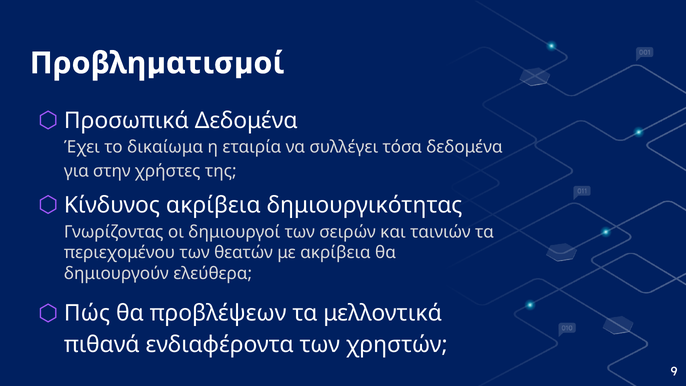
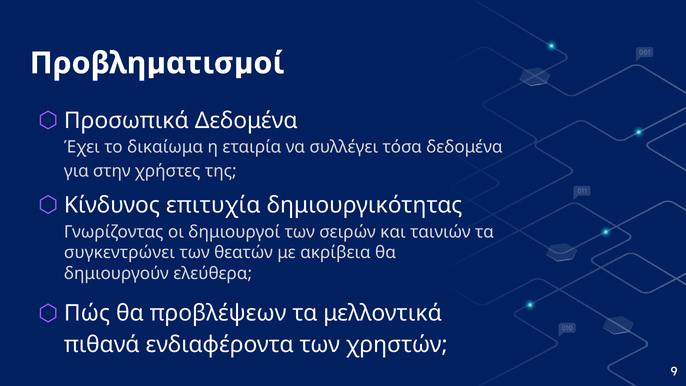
Κίνδυνος ακρίβεια: ακρίβεια -> επιτυχία (213, 205)
περιεχομένου: περιεχομένου -> συγκεντρώνει (119, 253)
